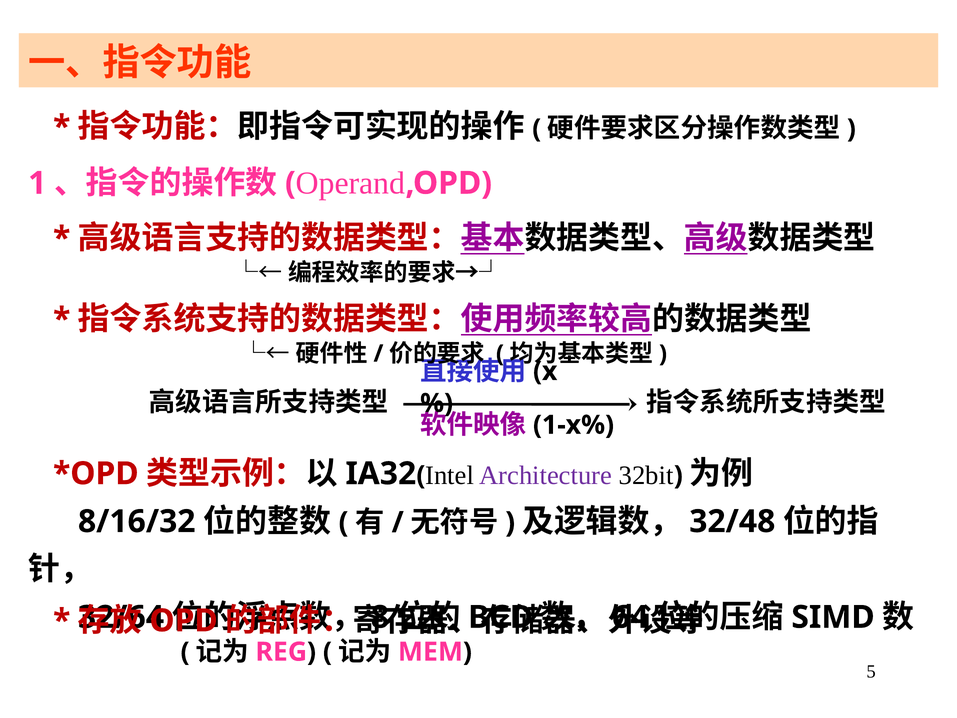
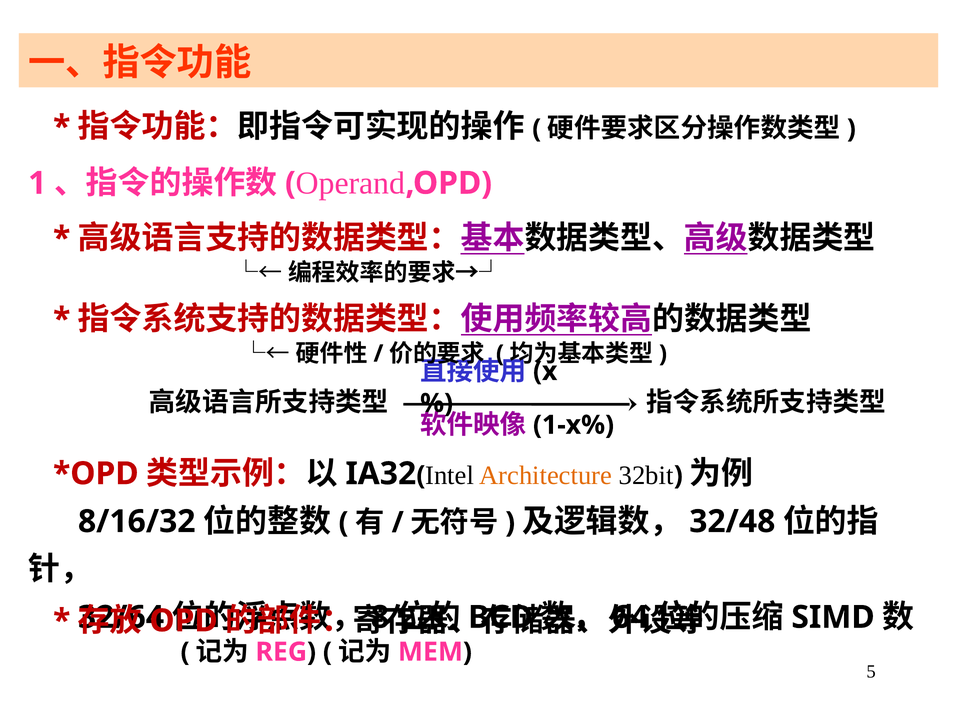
Architecture colour: purple -> orange (546, 475)
